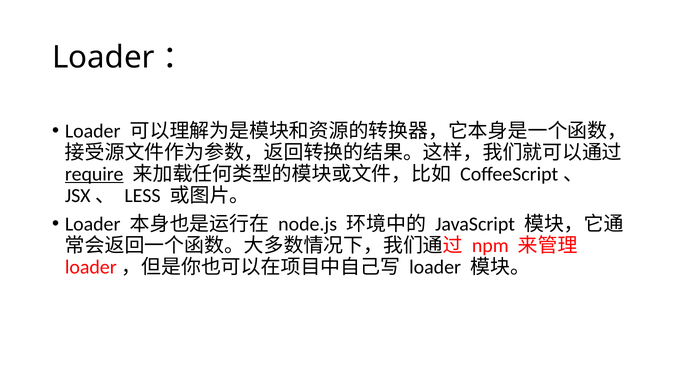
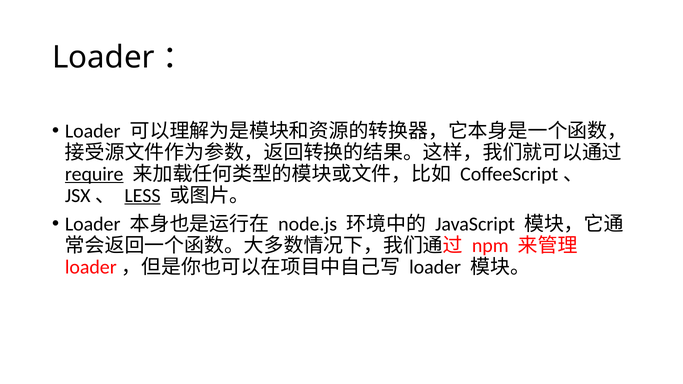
LESS underline: none -> present (142, 196)
